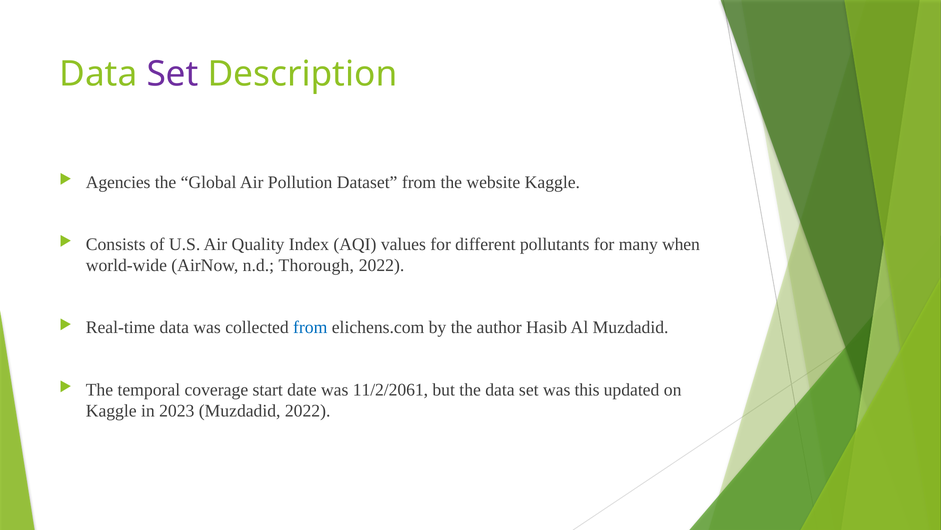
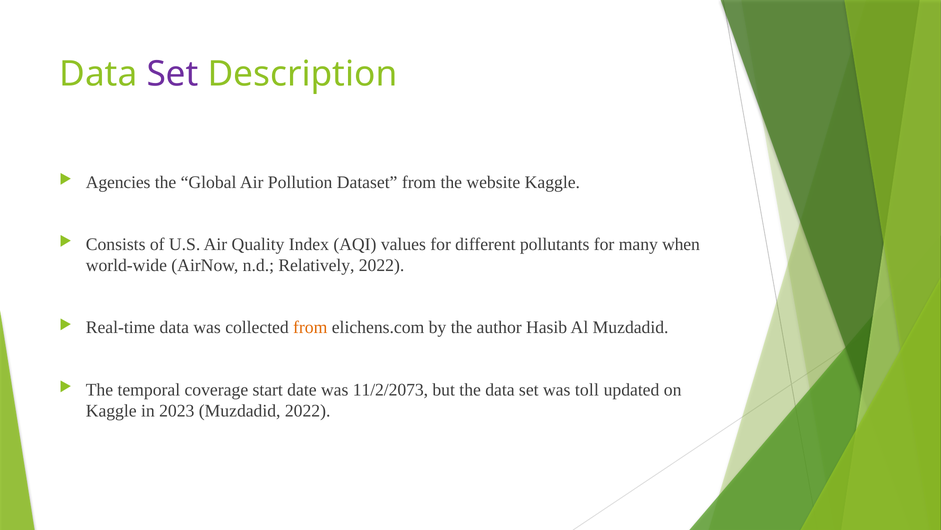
Thorough: Thorough -> Relatively (316, 265)
from colour: blue -> orange (310, 327)
11/2/2061: 11/2/2061 -> 11/2/2073 (390, 389)
this: this -> toll (587, 389)
